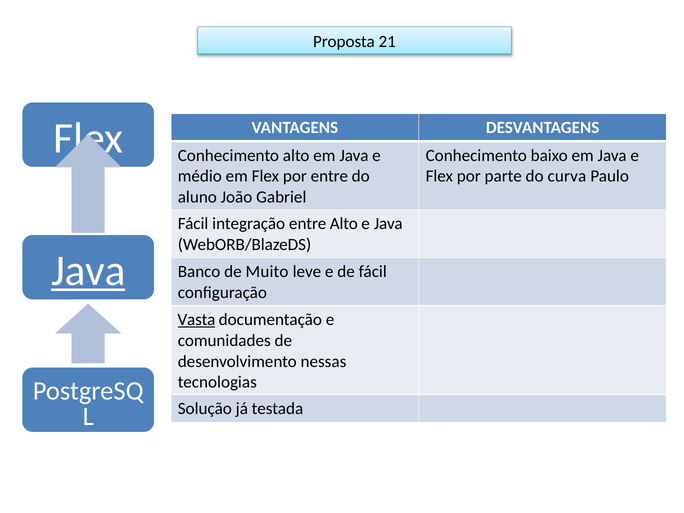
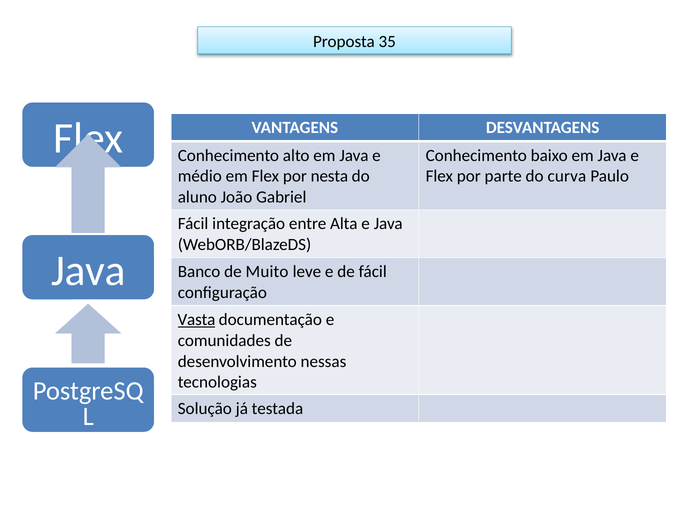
21: 21 -> 35 (387, 42)
por entre: entre -> nesta (329, 176)
entre Alto: Alto -> Alta (344, 224)
Java underline: present -> none (88, 271)
